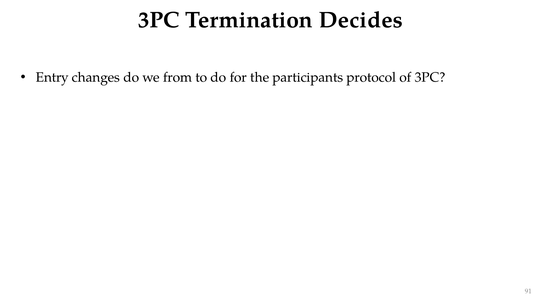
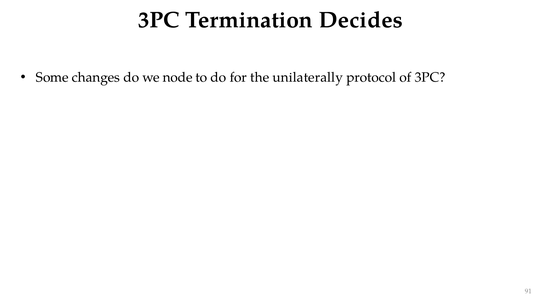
Entry: Entry -> Some (52, 77)
from: from -> node (178, 77)
participants: participants -> unilaterally (308, 77)
